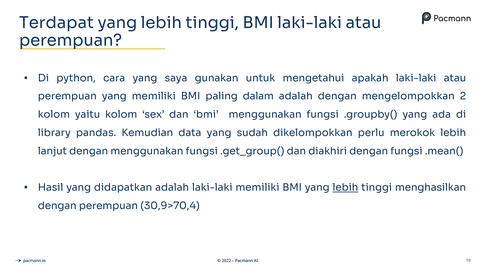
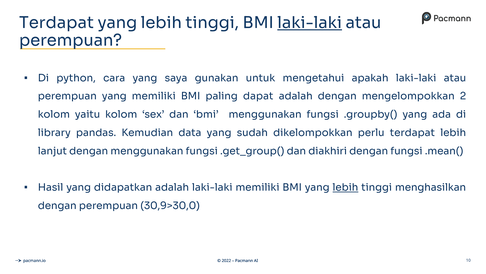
laki-laki underline: none -> present (310, 23)
dalam: dalam -> dapat (258, 96)
perlu merokok: merokok -> terdapat (412, 132)
30,9>70,4: 30,9>70,4 -> 30,9>30,0 (170, 205)
